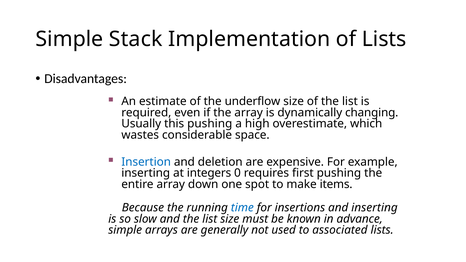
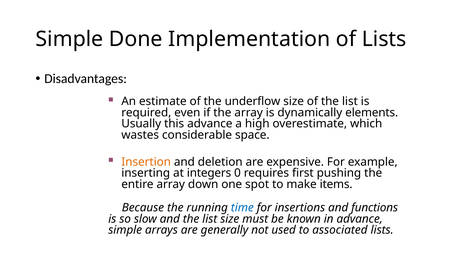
Stack: Stack -> Done (136, 39)
changing: changing -> elements (372, 113)
this pushing: pushing -> advance (210, 124)
Insertion colour: blue -> orange (146, 162)
and inserting: inserting -> functions (375, 208)
